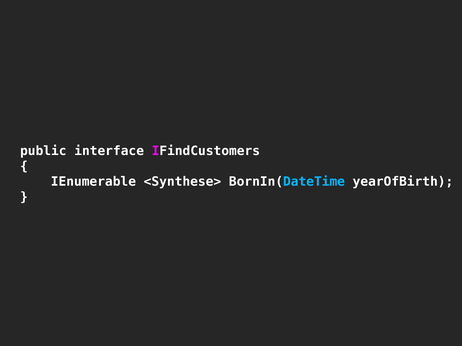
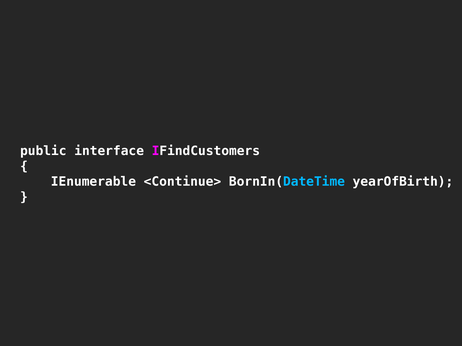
<Synthese>: <Synthese> -> <Continue> (182, 182)
